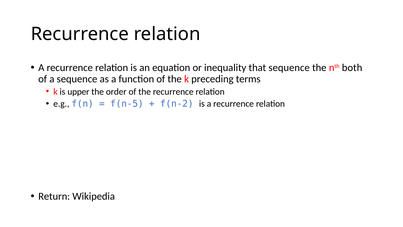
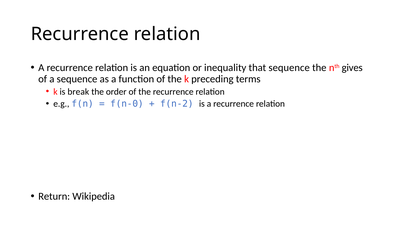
both: both -> gives (352, 67)
upper: upper -> break (78, 92)
f(n-5: f(n-5 -> f(n-0 (127, 104)
